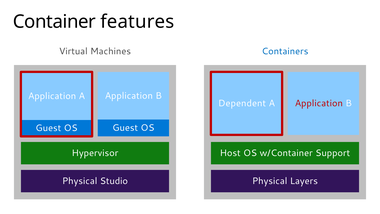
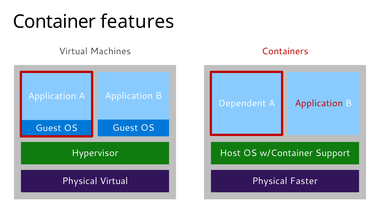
Containers colour: blue -> red (285, 51)
Physical Studio: Studio -> Virtual (114, 181)
Layers: Layers -> Faster (304, 181)
